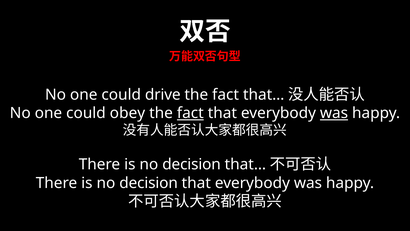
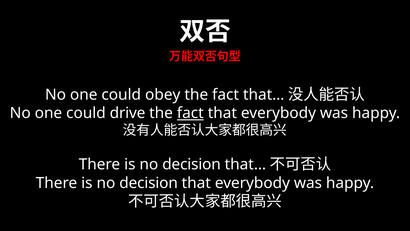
drive: drive -> obey (163, 95)
obey: obey -> drive (128, 113)
was underline: present -> none (334, 113)
